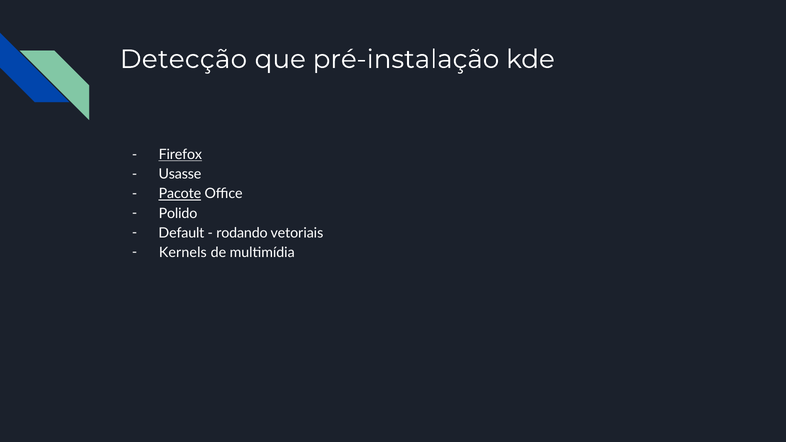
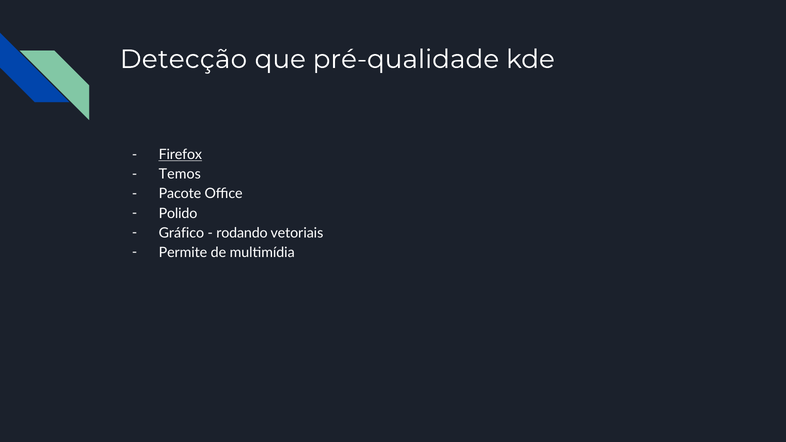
pré-instalação: pré-instalação -> pré-qualidade (406, 59)
Usasse: Usasse -> Temos (180, 174)
Pacote underline: present -> none (180, 194)
Default: Default -> Gráfico (181, 233)
Kernels: Kernels -> Permite (183, 253)
